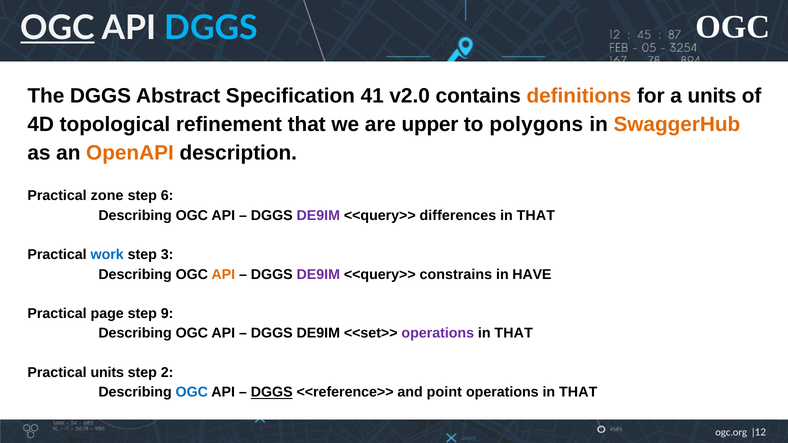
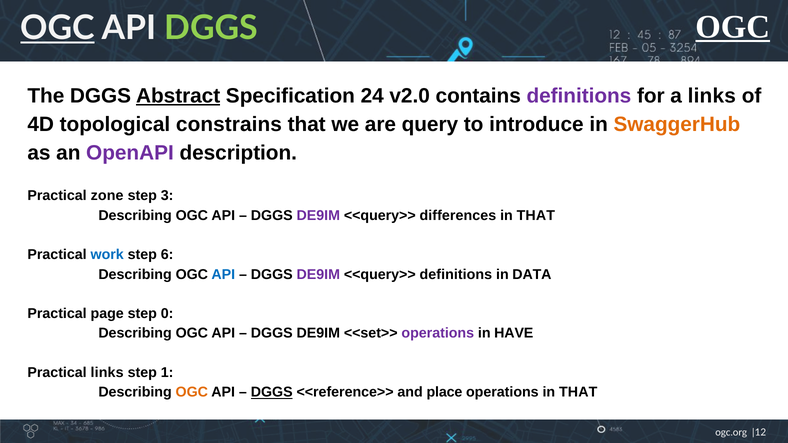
OGC underline: none -> present (733, 27)
DGGS colour: light blue -> light green (211, 28)
Abstract underline: none -> present (178, 96)
41: 41 -> 24 (372, 96)
definitions colour: orange -> purple (579, 96)
a units: units -> links (712, 96)
refinement: refinement -> constrains (229, 124)
upper: upper -> query (430, 124)
polygons: polygons -> introduce (536, 124)
OpenAPI colour: orange -> purple (130, 153)
6: 6 -> 3 (167, 196)
3: 3 -> 6 (167, 255)
API colour: orange -> blue (223, 275)
<<query>> constrains: constrains -> definitions (456, 275)
HAVE: HAVE -> DATA (532, 275)
9: 9 -> 0 (167, 314)
THAT: THAT -> HAVE (514, 333)
Practical units: units -> links (107, 373)
2: 2 -> 1 (167, 373)
OGC colour: blue -> orange (192, 392)
point: point -> place (444, 392)
